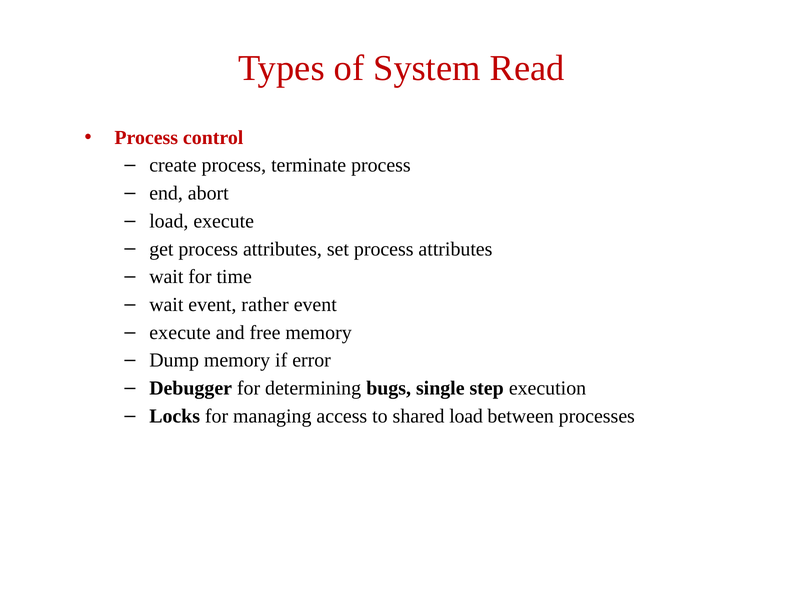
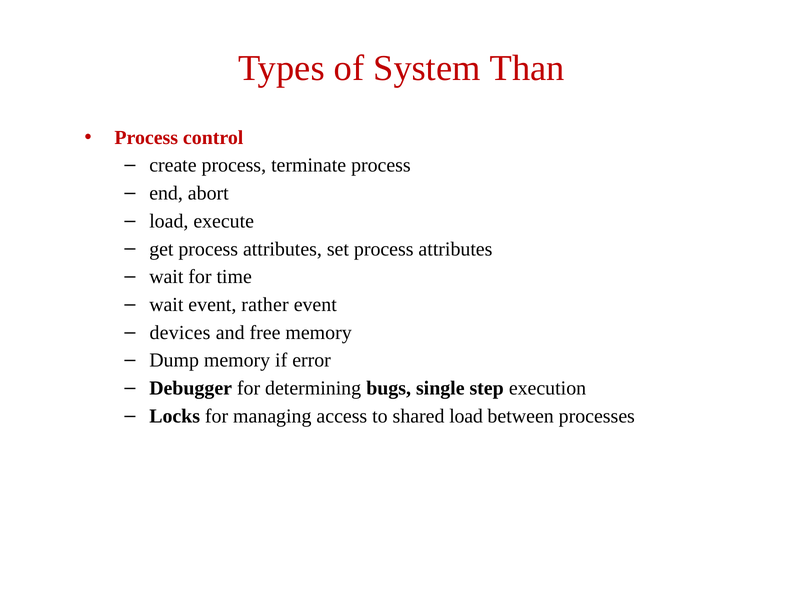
Read: Read -> Than (527, 68)
execute: execute -> devices (180, 333)
